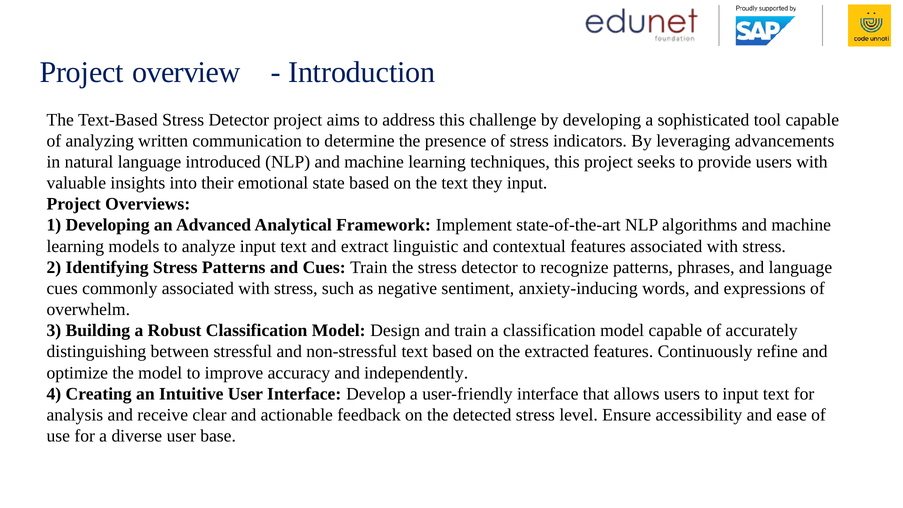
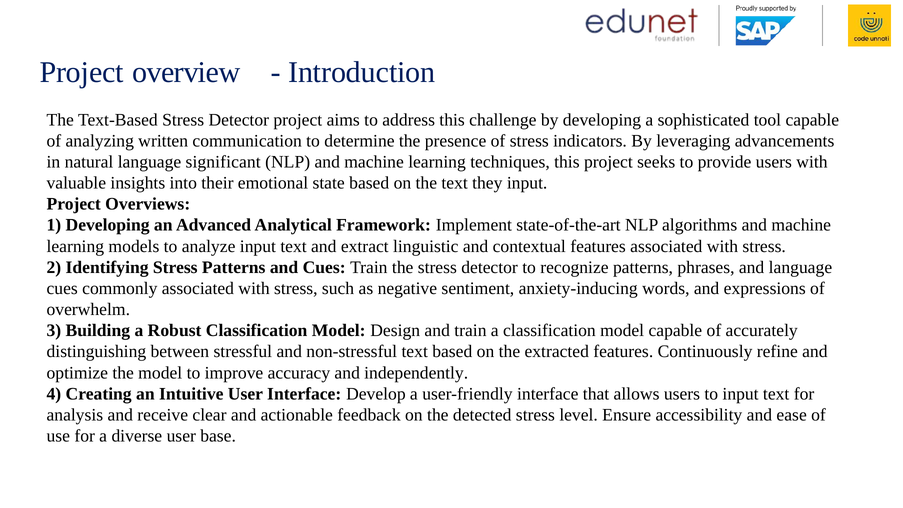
introduced: introduced -> significant (223, 162)
